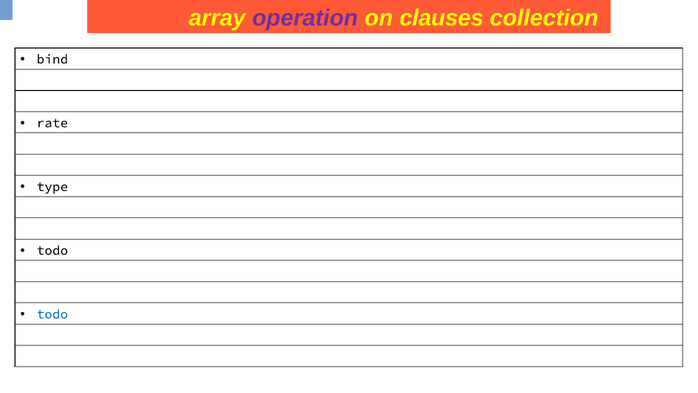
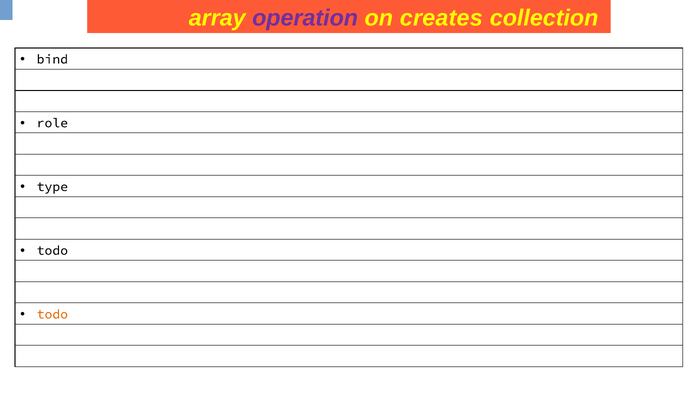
clauses: clauses -> creates (441, 18)
rate: rate -> role (52, 123)
todo colour: blue -> orange (52, 314)
